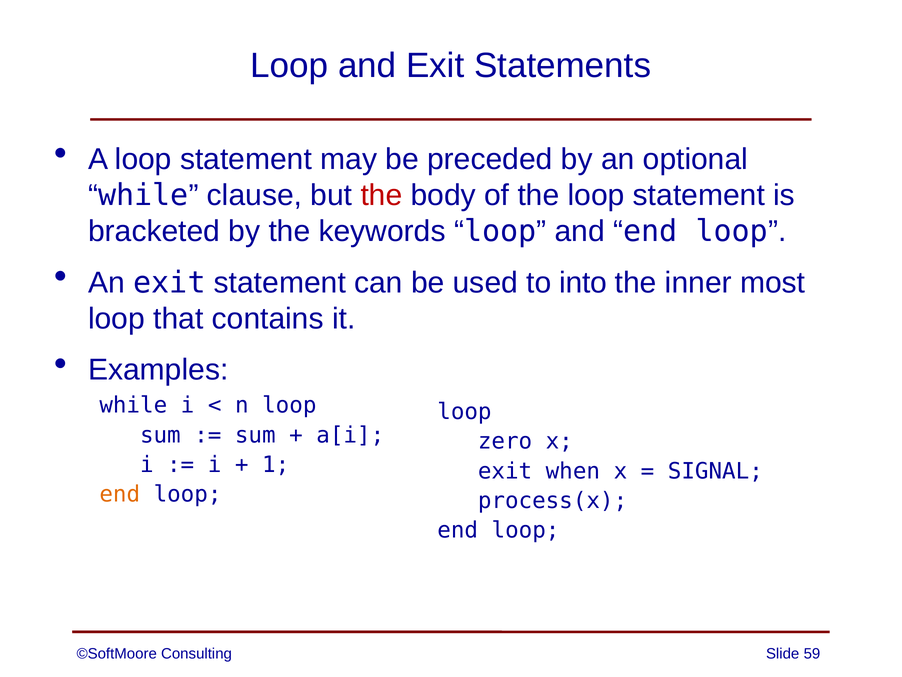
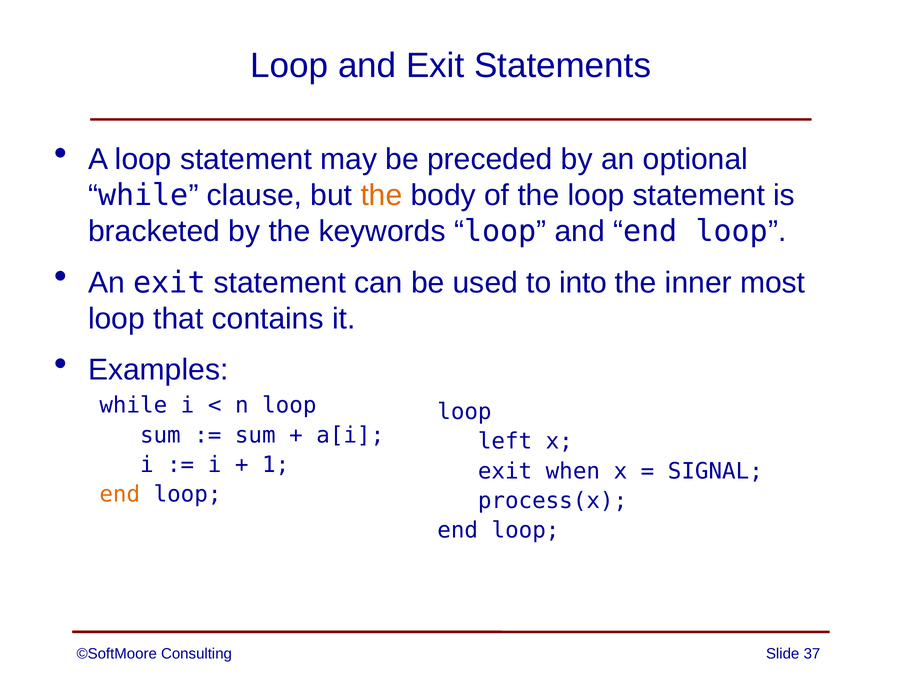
the colour: red -> orange (381, 195)
zero: zero -> left (505, 441)
59: 59 -> 37 (812, 654)
